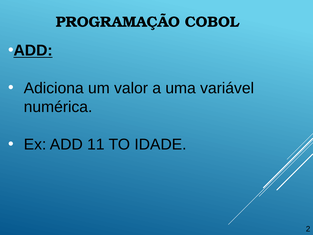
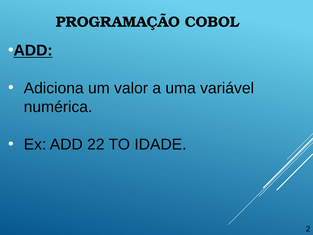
11: 11 -> 22 (96, 144)
